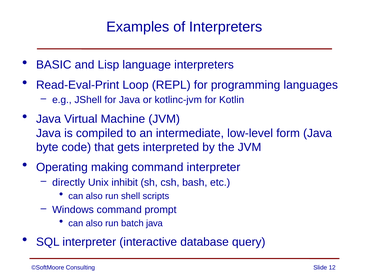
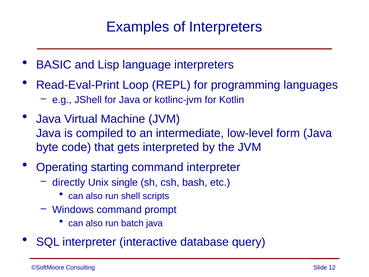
making: making -> starting (110, 167)
inhibit: inhibit -> single (125, 182)
